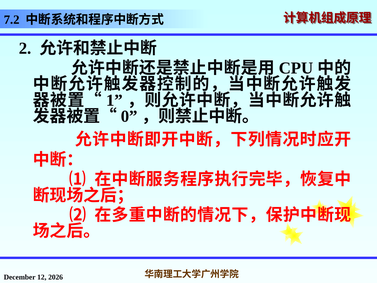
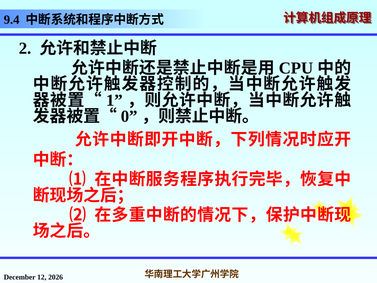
7.2: 7.2 -> 9.4 (12, 20)
